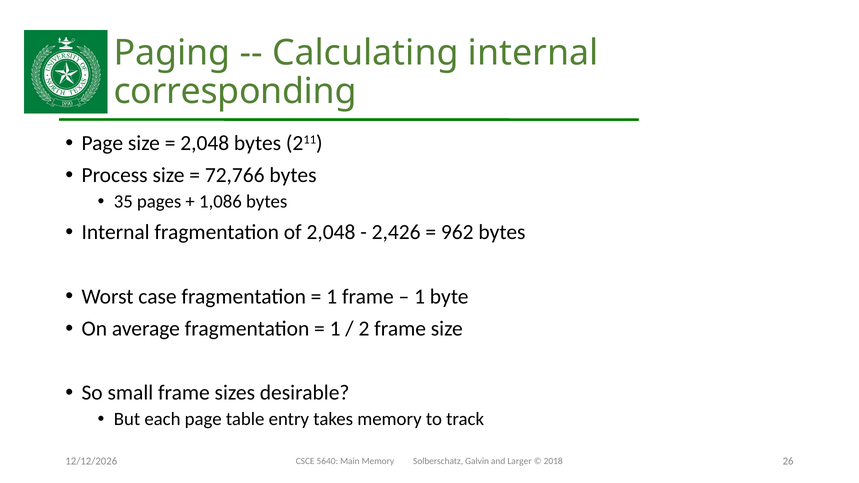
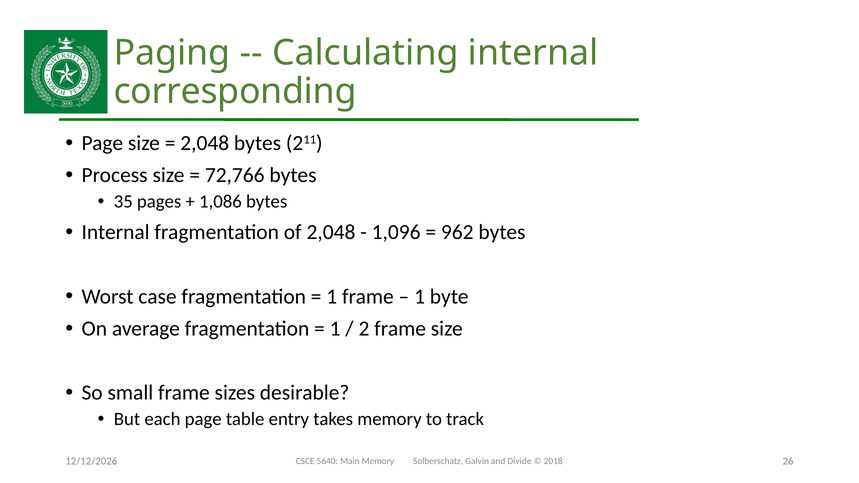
2,426: 2,426 -> 1,096 (396, 232)
Larger: Larger -> Divide (520, 461)
